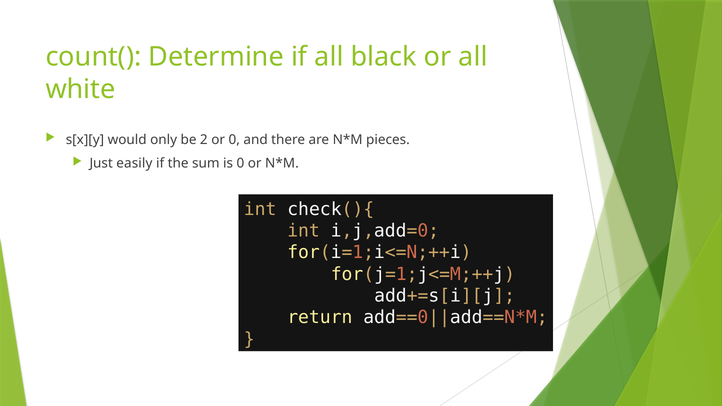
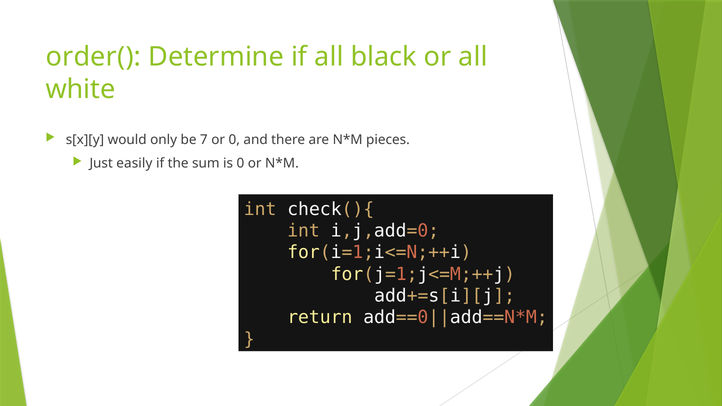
count(: count( -> order( (93, 57)
2: 2 -> 7 (204, 140)
